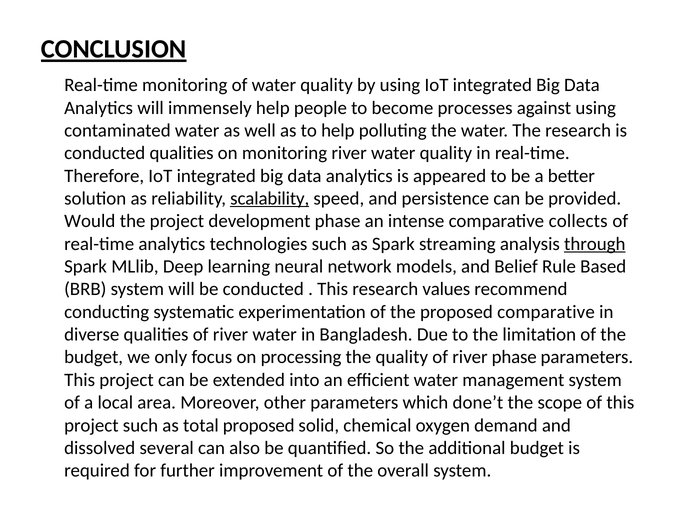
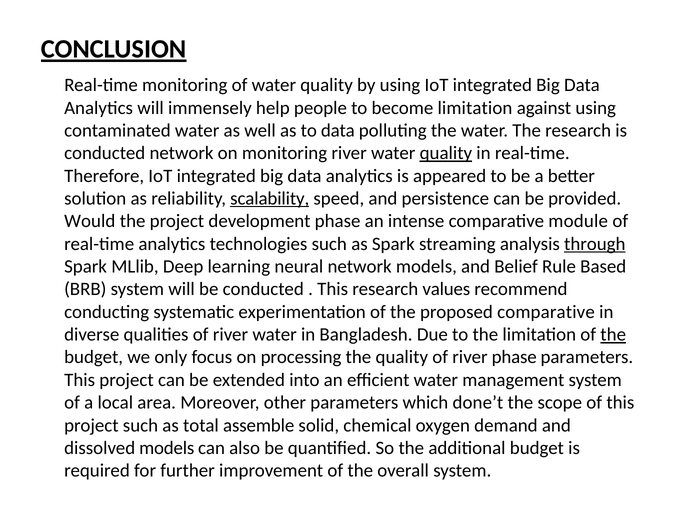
become processes: processes -> limitation (475, 108)
to help: help -> data (338, 130)
conducted qualities: qualities -> network (182, 153)
quality underline: none -> present (446, 153)
collects: collects -> module (578, 221)
the underline: none -> present (613, 335)
total proposed: proposed -> assemble (259, 425)
dissolved several: several -> models (167, 448)
